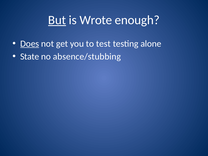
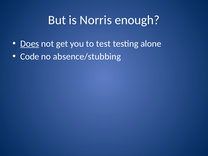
But underline: present -> none (57, 20)
Wrote: Wrote -> Norris (96, 20)
State: State -> Code (30, 57)
